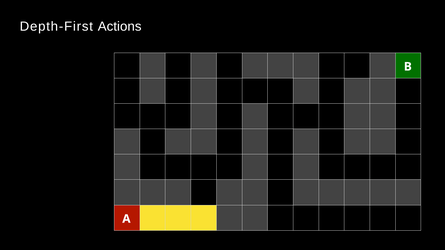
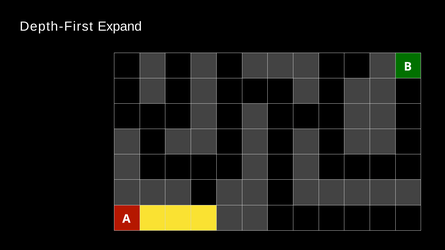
Actions: Actions -> Expand (120, 26)
